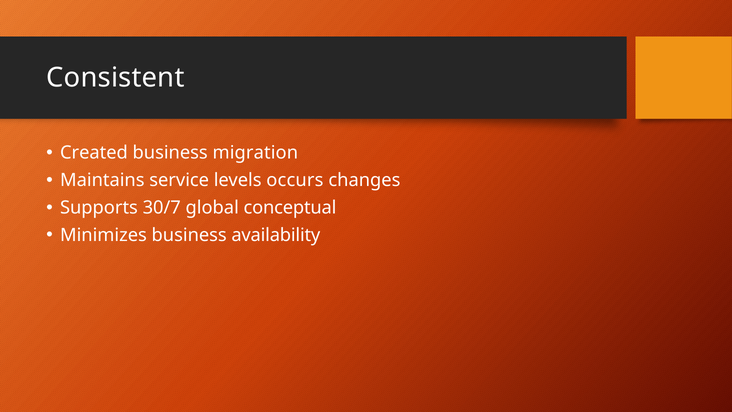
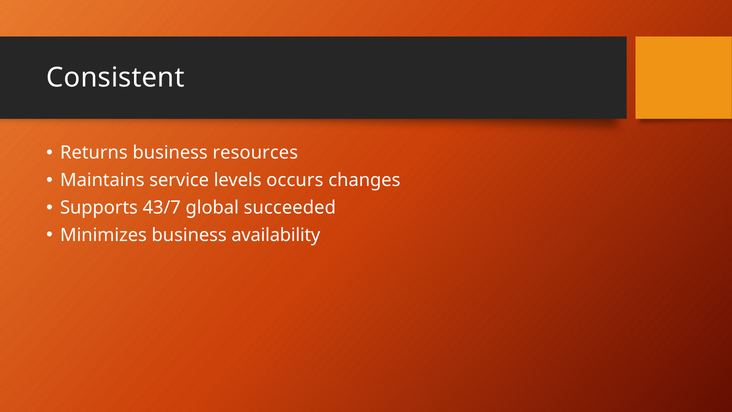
Created: Created -> Returns (94, 153)
migration: migration -> resources (255, 153)
30/7: 30/7 -> 43/7 (162, 208)
conceptual: conceptual -> succeeded (290, 208)
